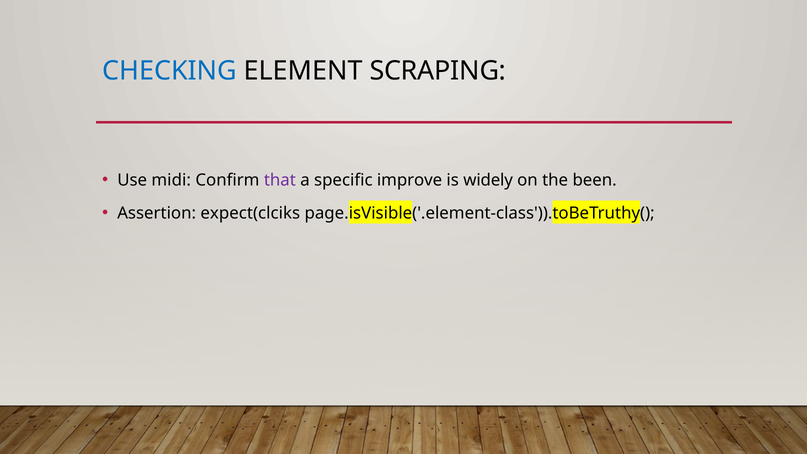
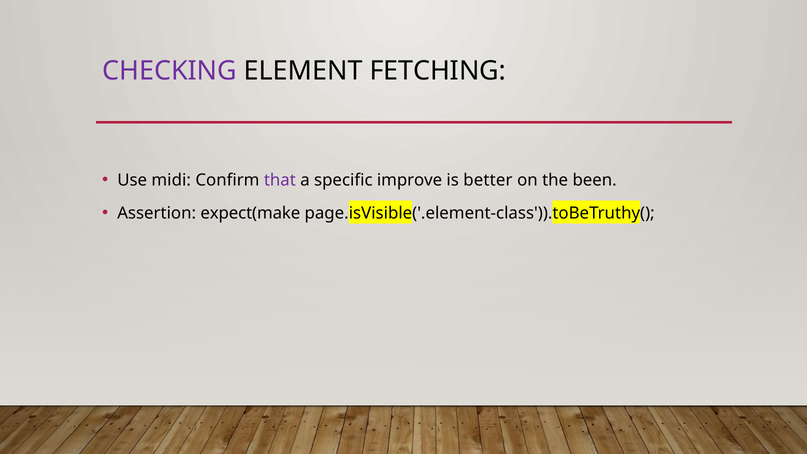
CHECKING colour: blue -> purple (169, 71)
SCRAPING: SCRAPING -> FETCHING (438, 71)
widely: widely -> better (488, 180)
expect(clciks: expect(clciks -> expect(make (250, 213)
